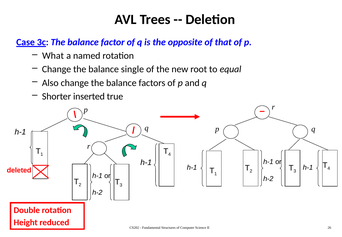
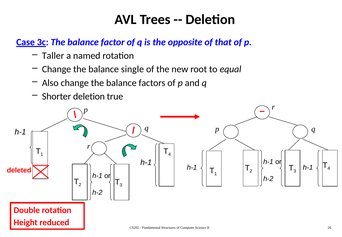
What: What -> Taller (53, 56)
Shorter inserted: inserted -> deletion (89, 96)
